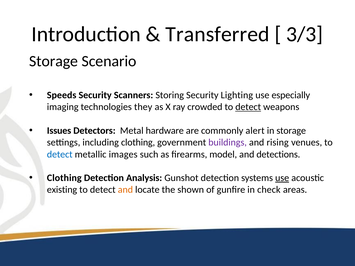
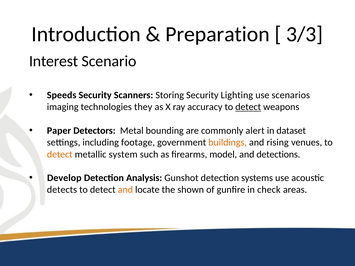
Transferred: Transferred -> Preparation (218, 34)
Storage: Storage -> Interest (54, 61)
especially: especially -> scenarios (291, 95)
crowded: crowded -> accuracy (205, 107)
Issues: Issues -> Paper (59, 131)
hardware: hardware -> bounding (165, 131)
in storage: storage -> dataset (291, 131)
including clothing: clothing -> footage (138, 143)
buildings colour: purple -> orange (228, 143)
detect colour: blue -> orange (60, 154)
images: images -> system (123, 154)
Clothing: Clothing -> Develop (64, 178)
use underline: present -> none (282, 178)
existing: existing -> detects (62, 190)
